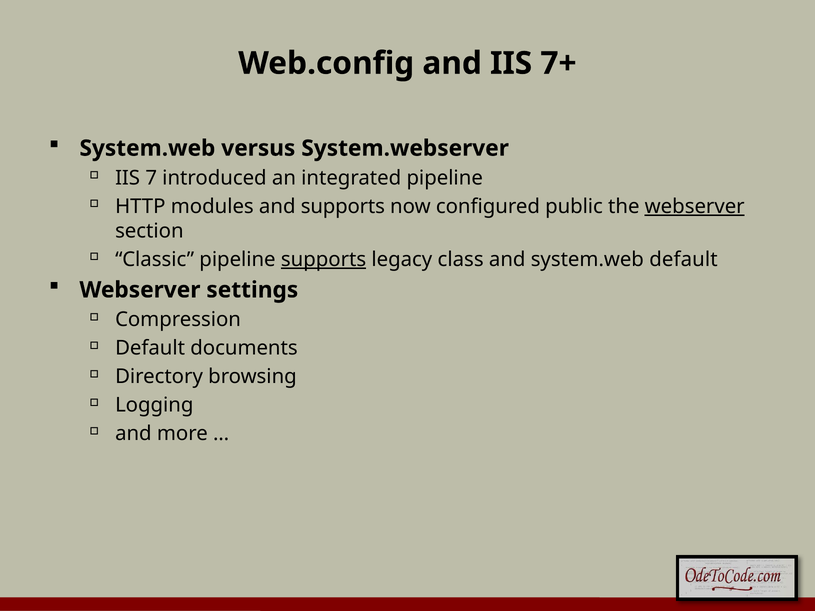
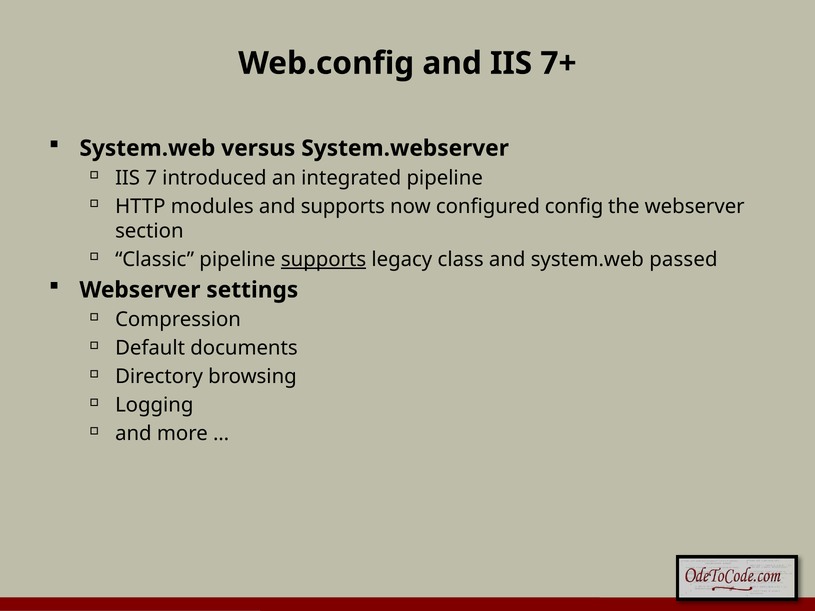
public: public -> config (574, 207)
webserver underline: present -> none (695, 207)
system.web default: default -> passed (683, 260)
